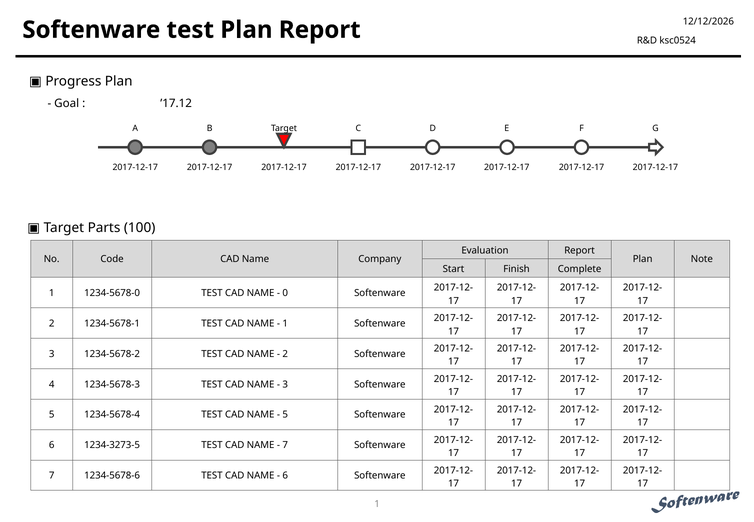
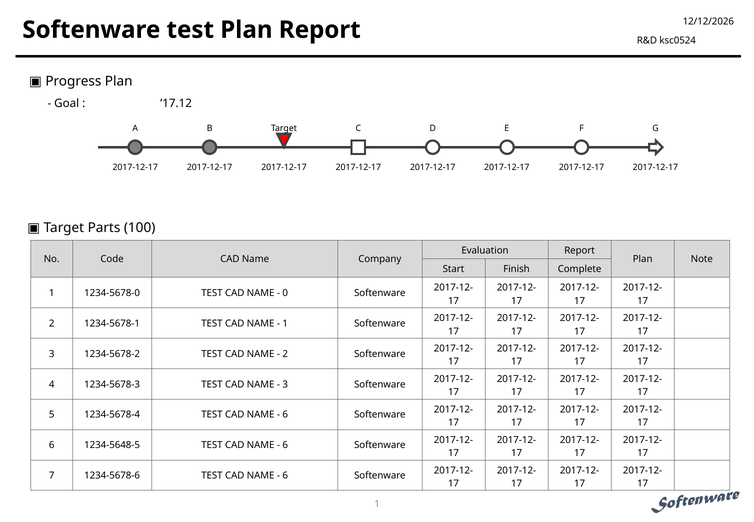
5: 5 -> 6 (285, 415)
1234-3273-5: 1234-3273-5 -> 1234-5648-5 (112, 445)
7: 7 -> 6 (285, 445)
